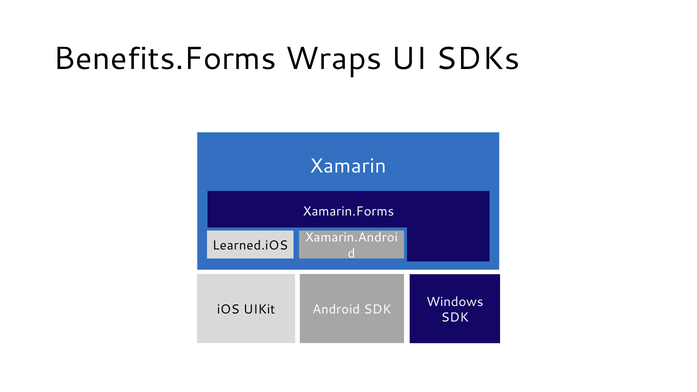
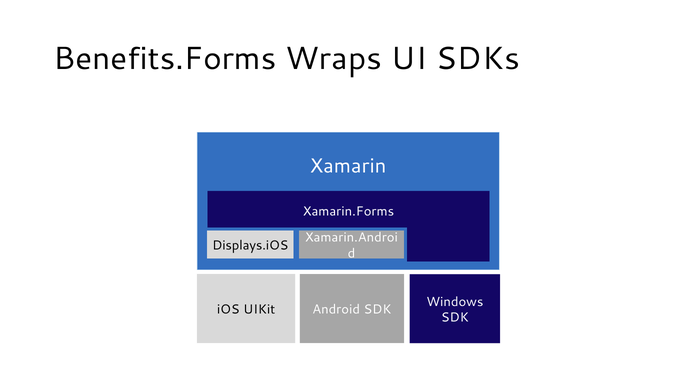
Learned.iOS: Learned.iOS -> Displays.iOS (250, 245)
